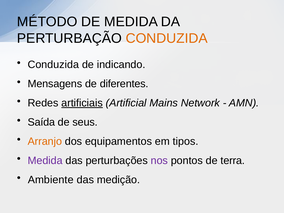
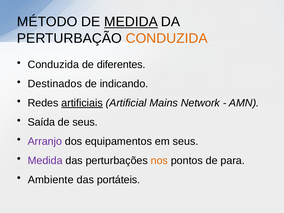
MEDIDA underline: none -> present (131, 22)
indicando: indicando -> diferentes (121, 65)
Mensagens: Mensagens -> Destinados (55, 84)
diferentes: diferentes -> indicando (124, 84)
Arranjo colour: orange -> purple (45, 141)
em tipos: tipos -> seus (186, 141)
nos colour: purple -> orange (159, 161)
terra: terra -> para (233, 161)
medição: medição -> portáteis (119, 180)
